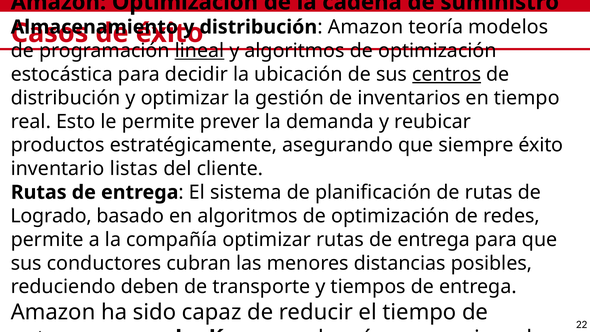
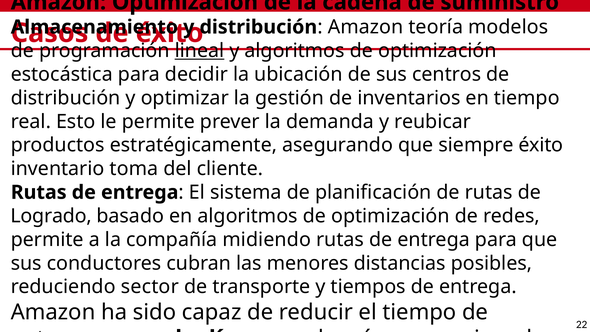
centros underline: present -> none (447, 74)
listas: listas -> toma (134, 169)
compañía optimizar: optimizar -> midiendo (267, 239)
deben: deben -> sector (150, 287)
